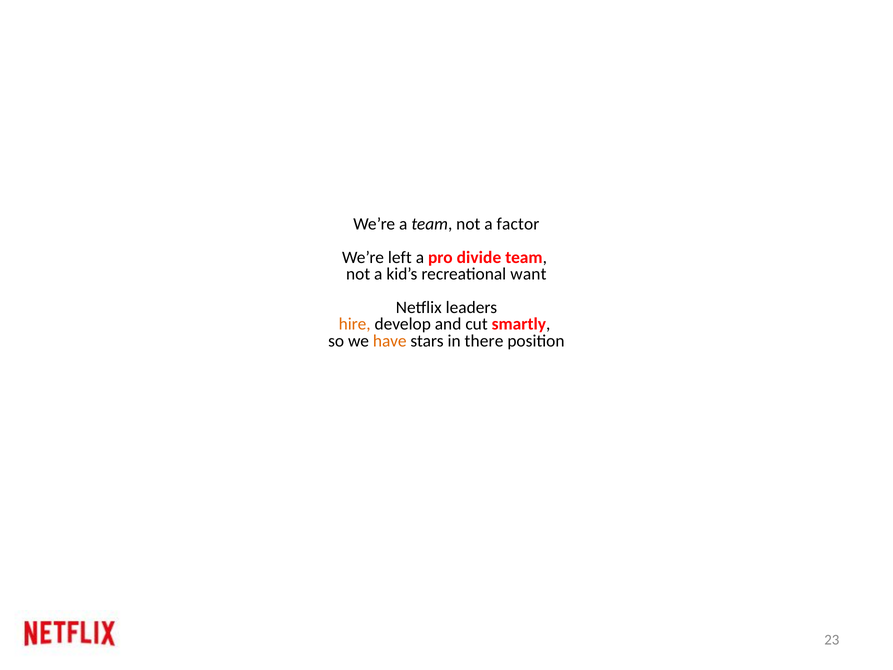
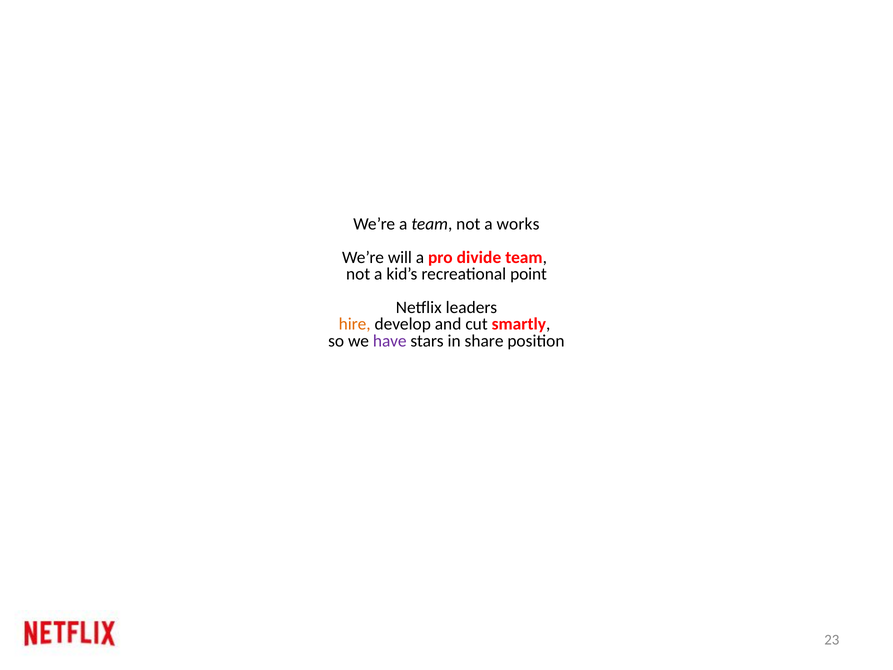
factor: factor -> works (518, 224)
left: left -> will (400, 257)
want: want -> point (529, 274)
have colour: orange -> purple (390, 341)
there: there -> share (484, 341)
